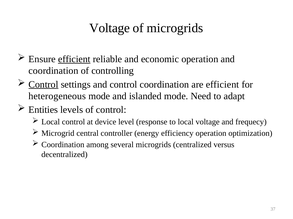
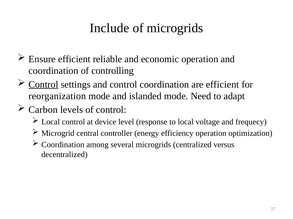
Voltage: Voltage -> Include (109, 28)
efficient underline: present -> none (74, 59)
heterogeneous: heterogeneous -> reorganization (57, 96)
Entities: Entities -> Carbon (43, 110)
